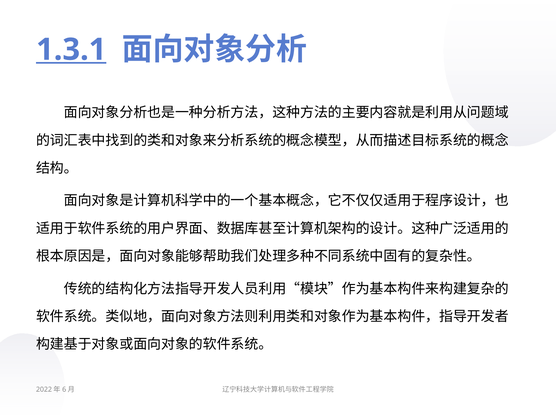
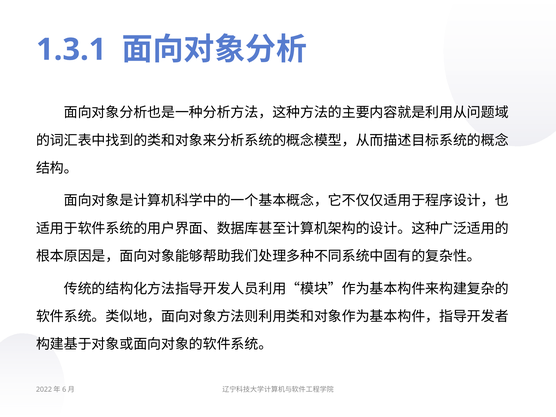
1.3.1 underline: present -> none (71, 50)
